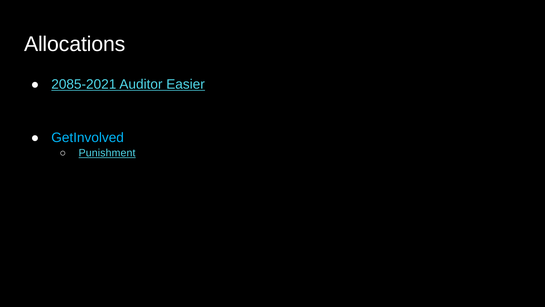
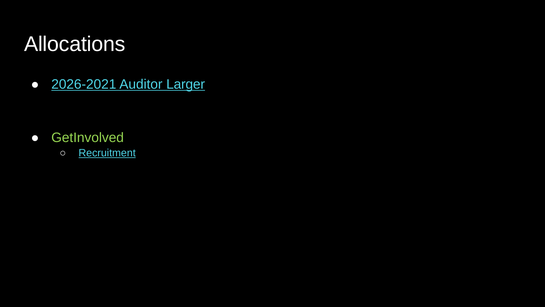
2085-2021: 2085-2021 -> 2026-2021 (84, 84)
Easier: Easier -> Larger (186, 84)
GetInvolved colour: light blue -> light green (88, 137)
Punishment: Punishment -> Recruitment (107, 153)
